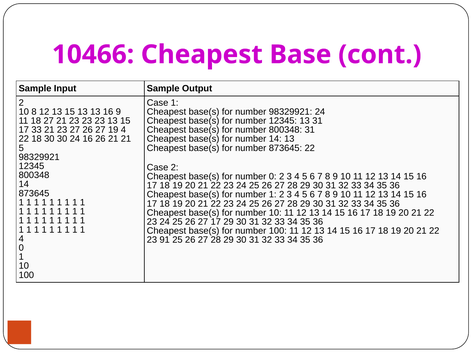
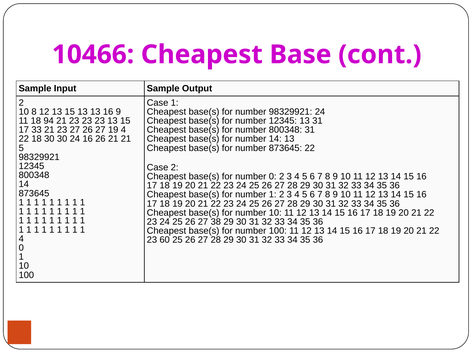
18 27: 27 -> 94 (49, 121)
27 17: 17 -> 38 (216, 222)
91: 91 -> 60 (165, 240)
